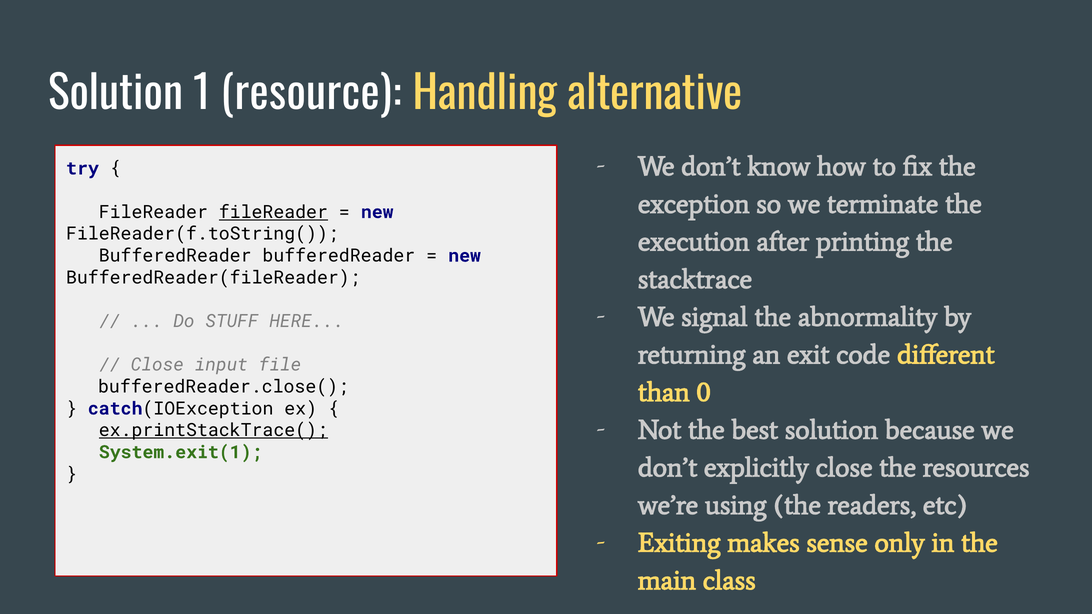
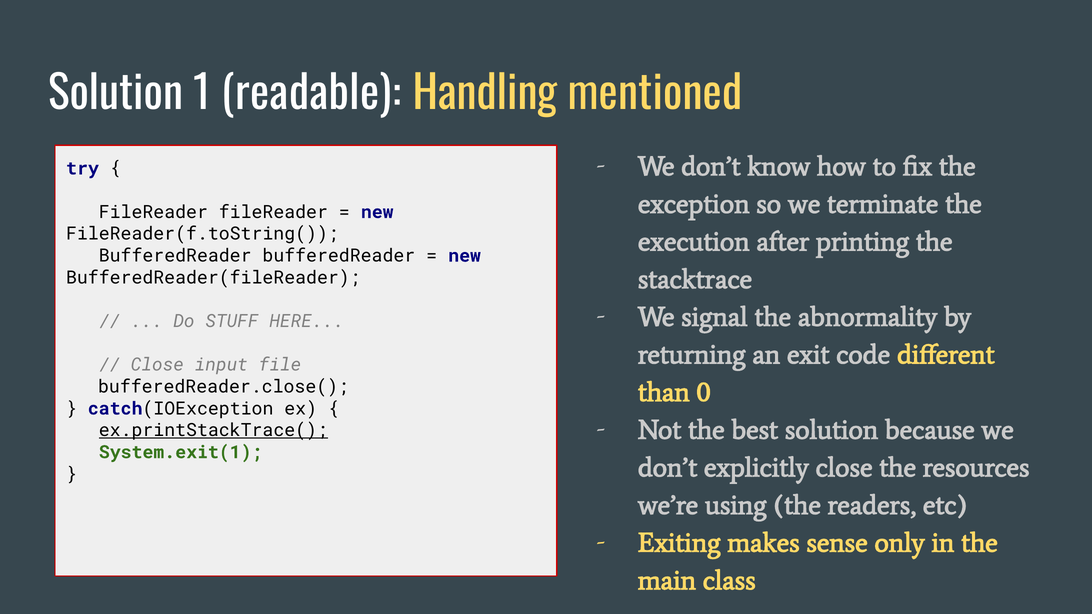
resource: resource -> readable (311, 95)
alternative: alternative -> mentioned (655, 95)
fileReader underline: present -> none (273, 212)
